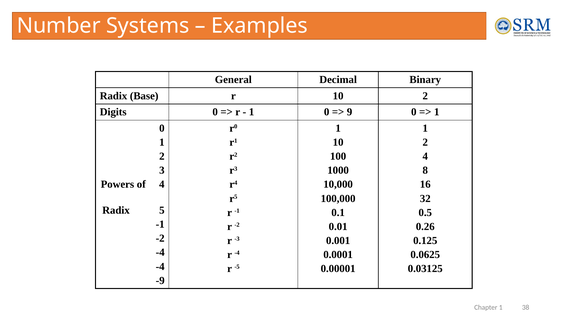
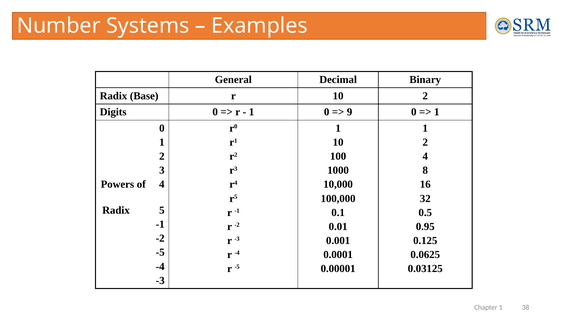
0.26: 0.26 -> 0.95 (425, 227)
-4: -4 -> -5 (160, 253)
-9: -9 -> -3 (160, 281)
